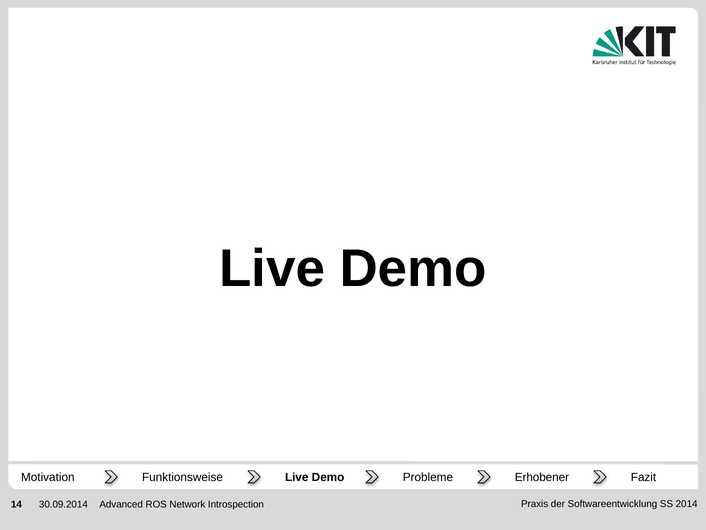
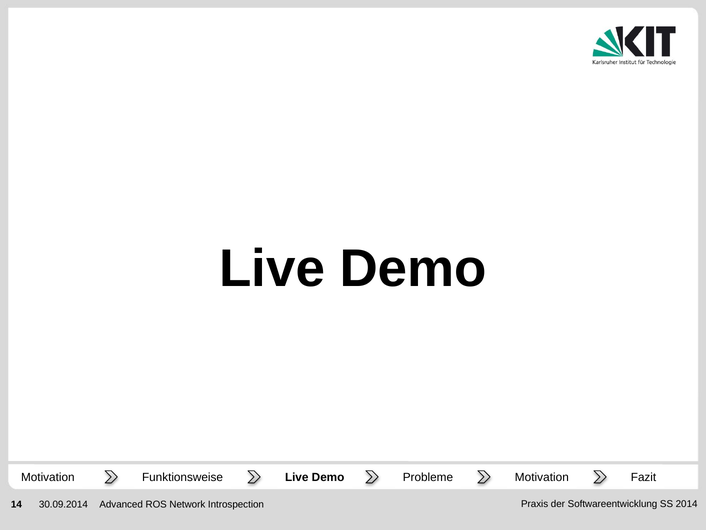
Funktionsweise Erhobener: Erhobener -> Motivation (542, 477)
